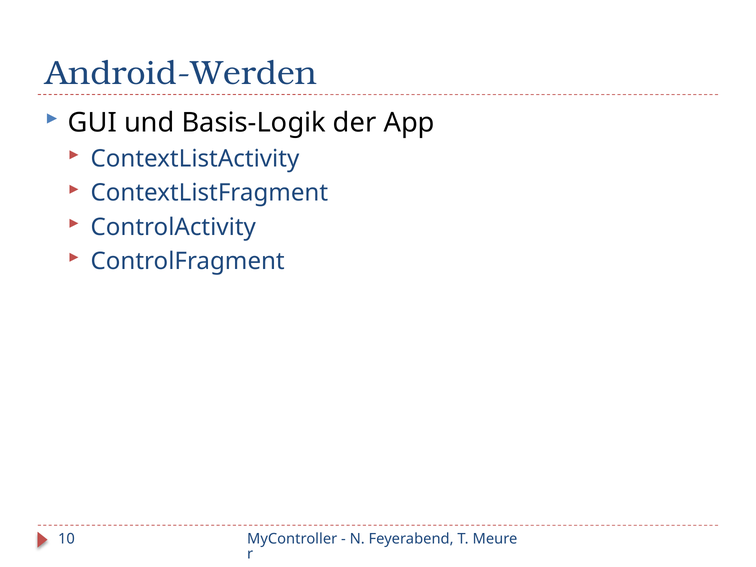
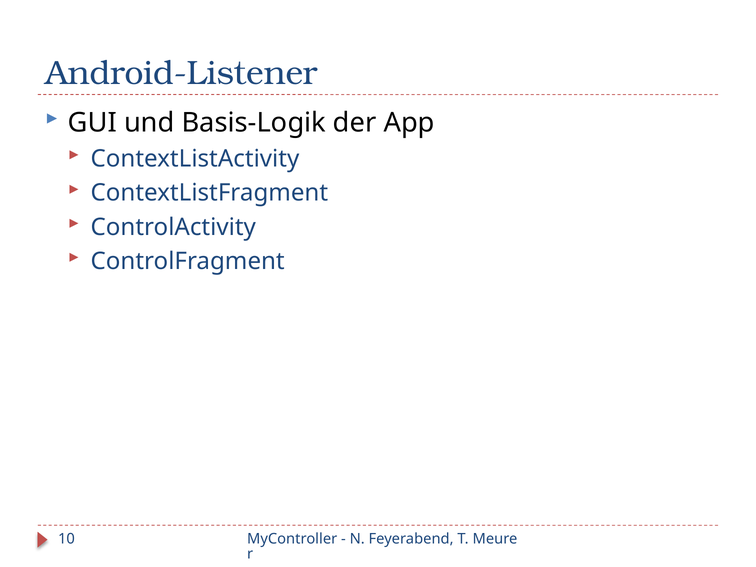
Android-Werden: Android-Werden -> Android-Listener (181, 73)
